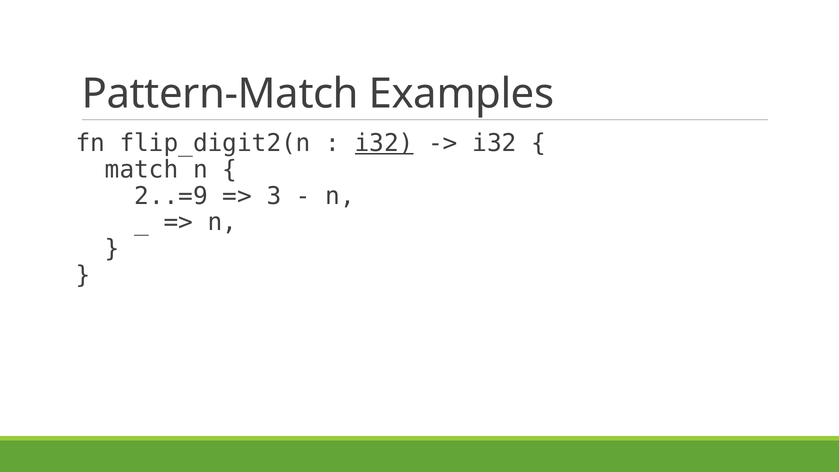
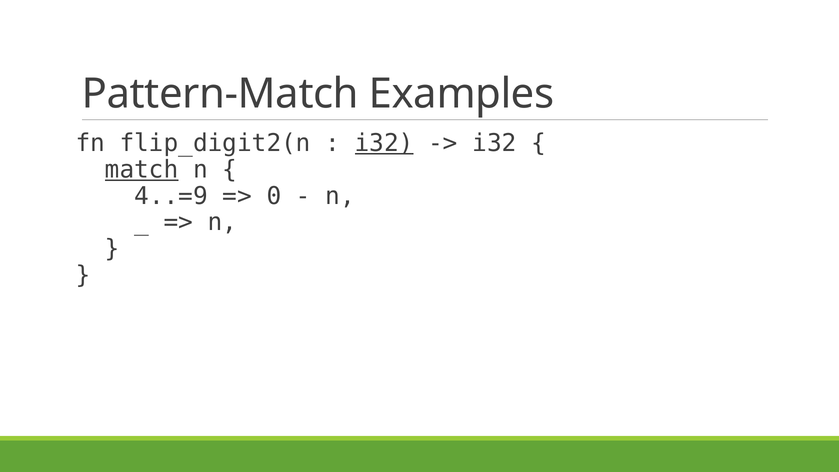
match underline: none -> present (142, 170)
2..=9: 2..=9 -> 4..=9 (171, 196)
3: 3 -> 0 (274, 196)
